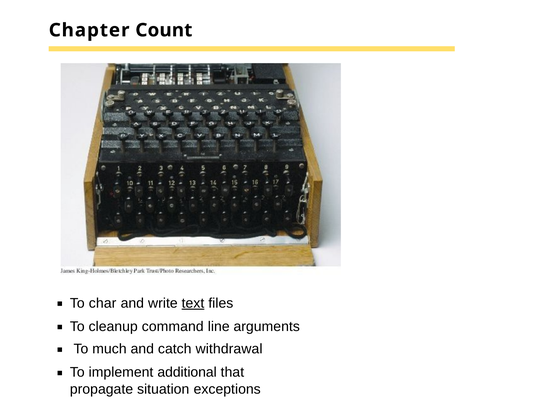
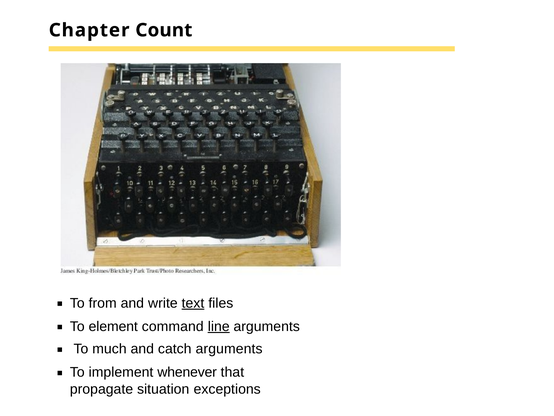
char: char -> from (103, 303)
cleanup: cleanup -> element (113, 326)
line underline: none -> present (219, 326)
catch withdrawal: withdrawal -> arguments (229, 349)
additional: additional -> whenever (187, 372)
